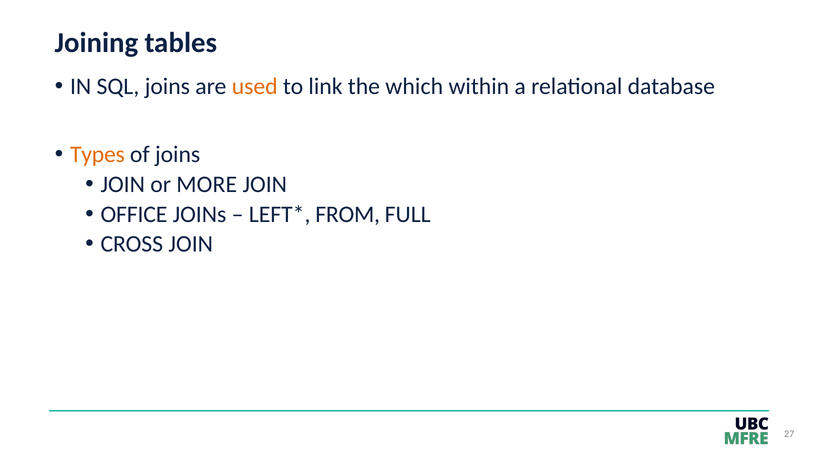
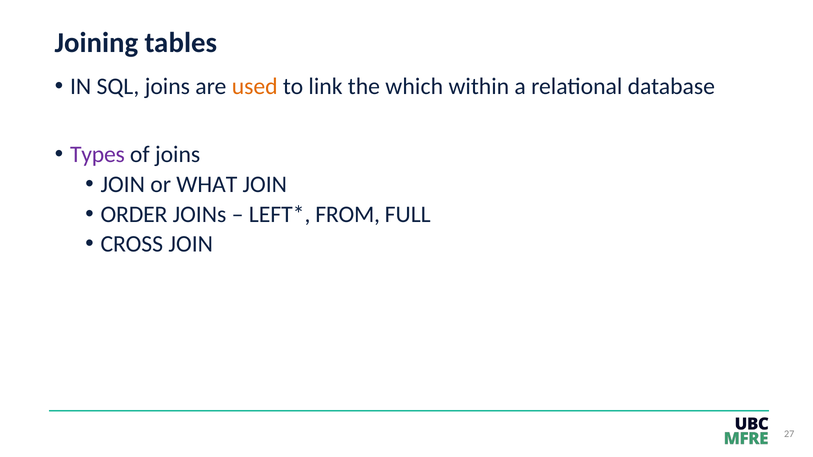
Types colour: orange -> purple (97, 155)
MORE: MORE -> WHAT (207, 185)
OFFICE: OFFICE -> ORDER (134, 214)
